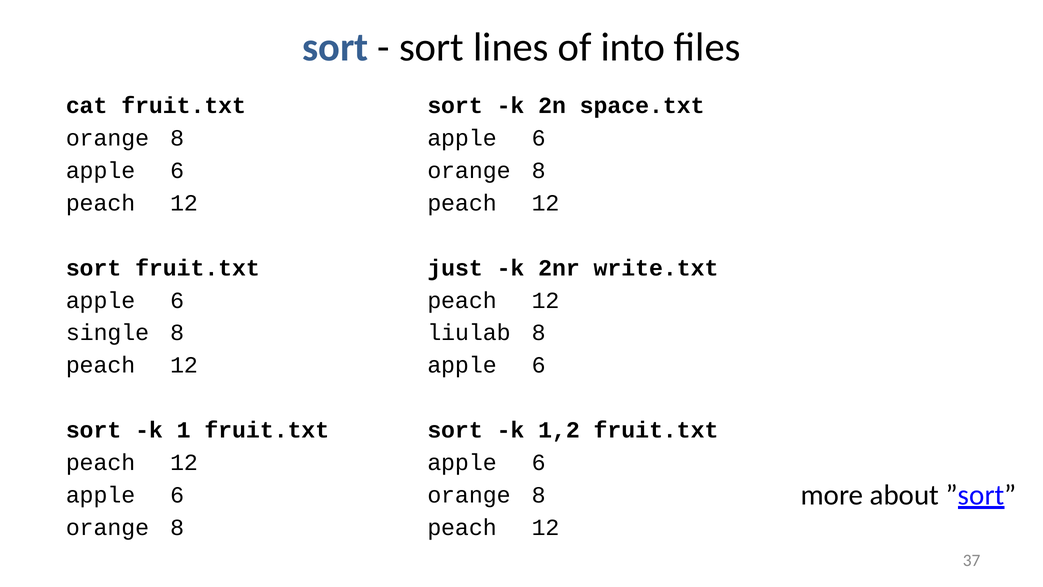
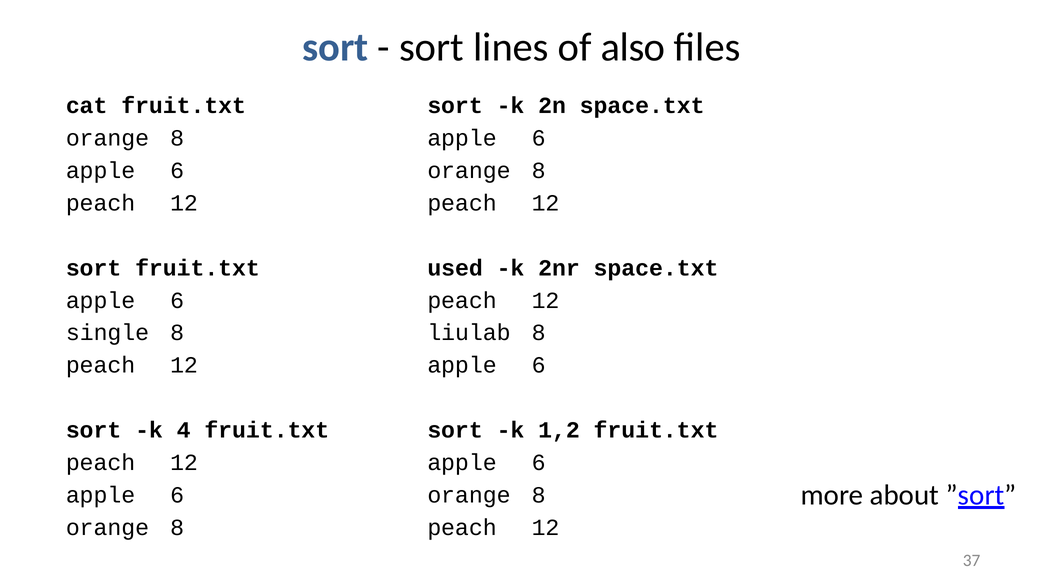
into: into -> also (633, 48)
just: just -> used (455, 268)
2nr write.txt: write.txt -> space.txt (656, 268)
1: 1 -> 4 (184, 430)
